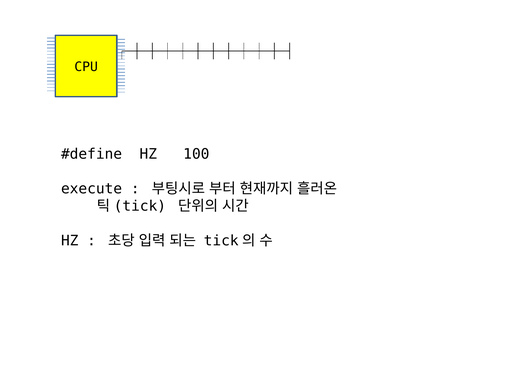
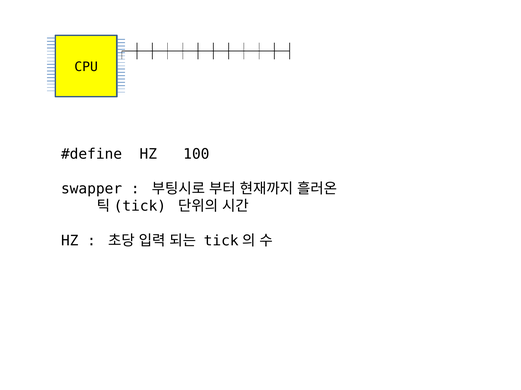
execute: execute -> swapper (92, 189)
